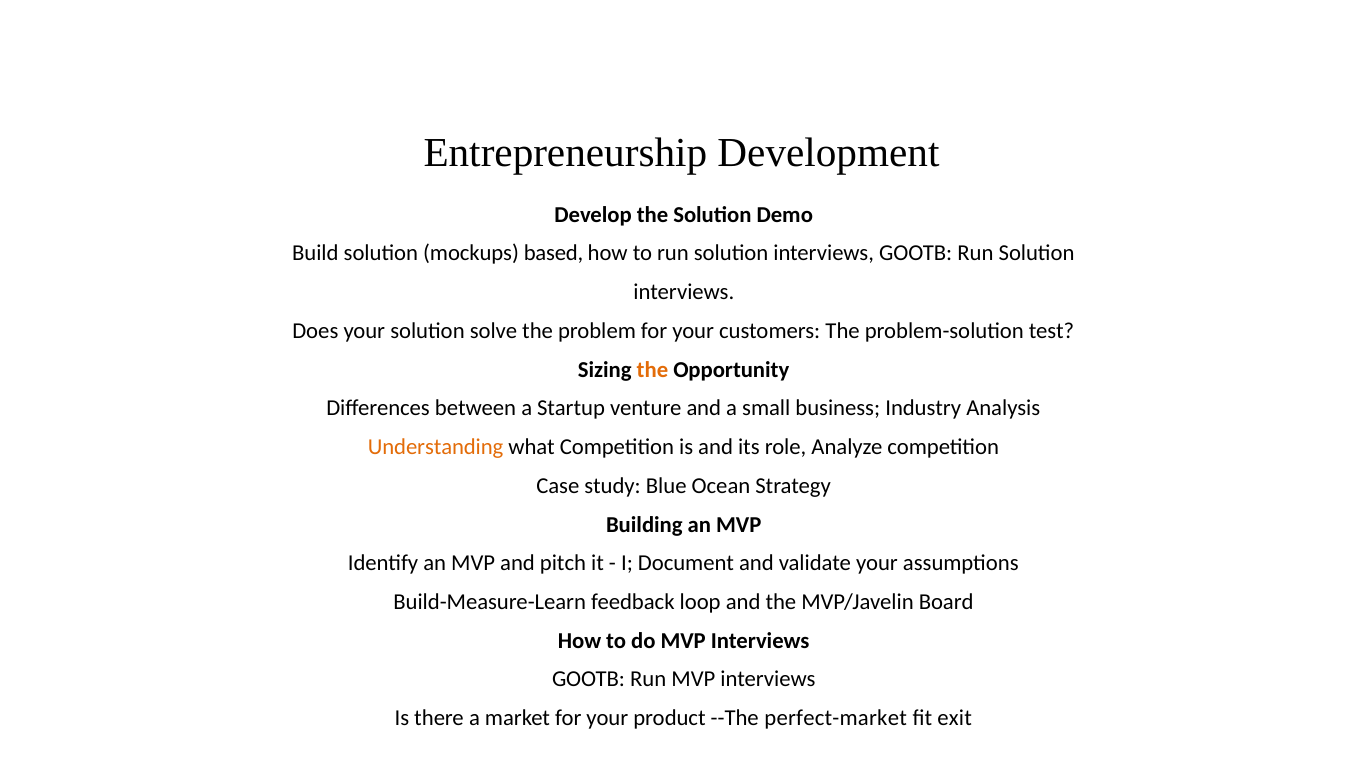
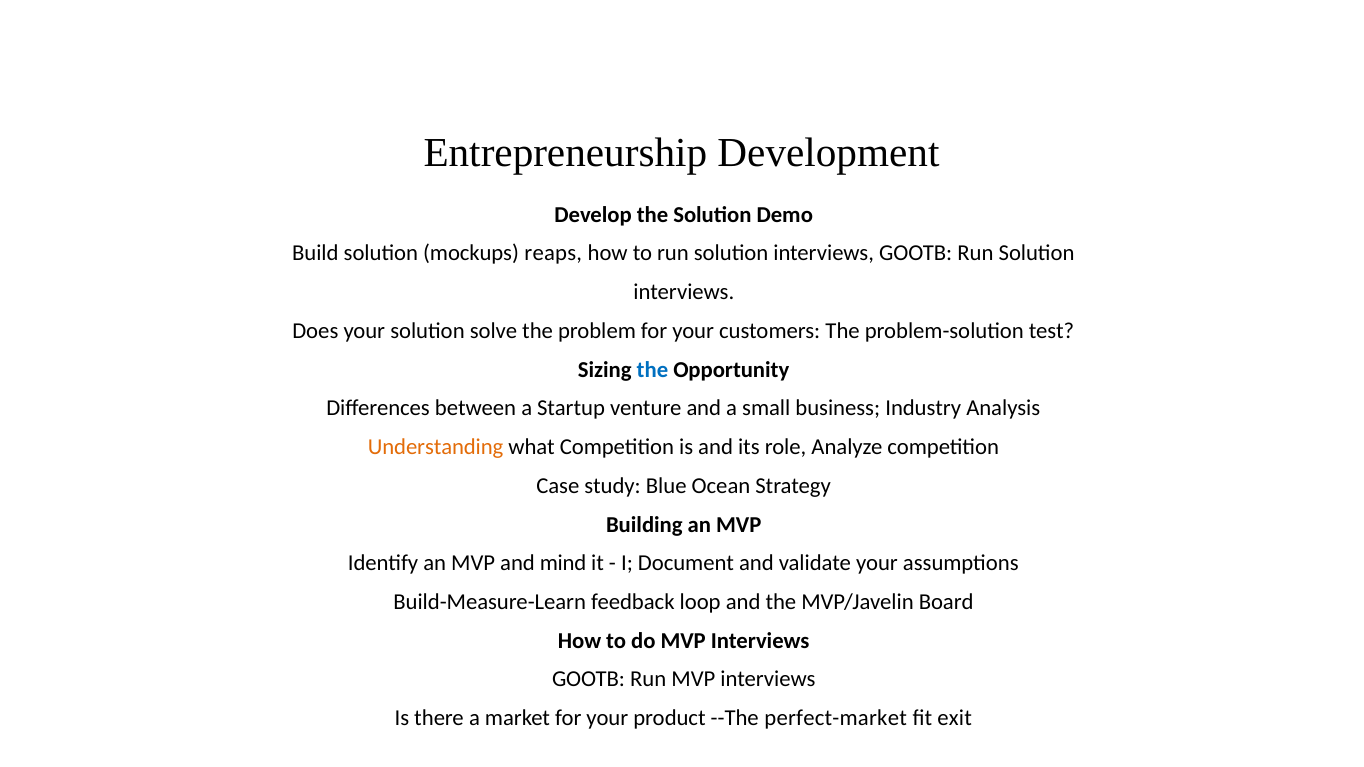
based: based -> reaps (553, 254)
the colour: orange -> blue (652, 370)
pitch: pitch -> mind (563, 563)
